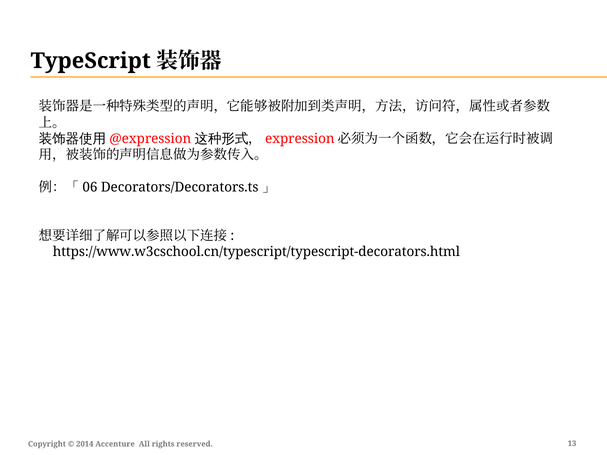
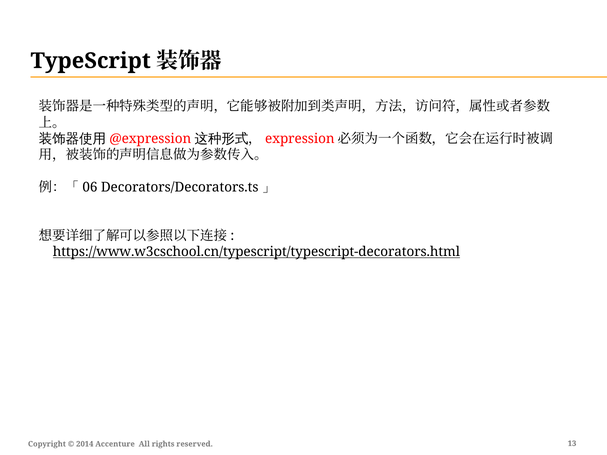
https://www.w3cschool.cn/typescript/typescript-decorators.html underline: none -> present (256, 252)
